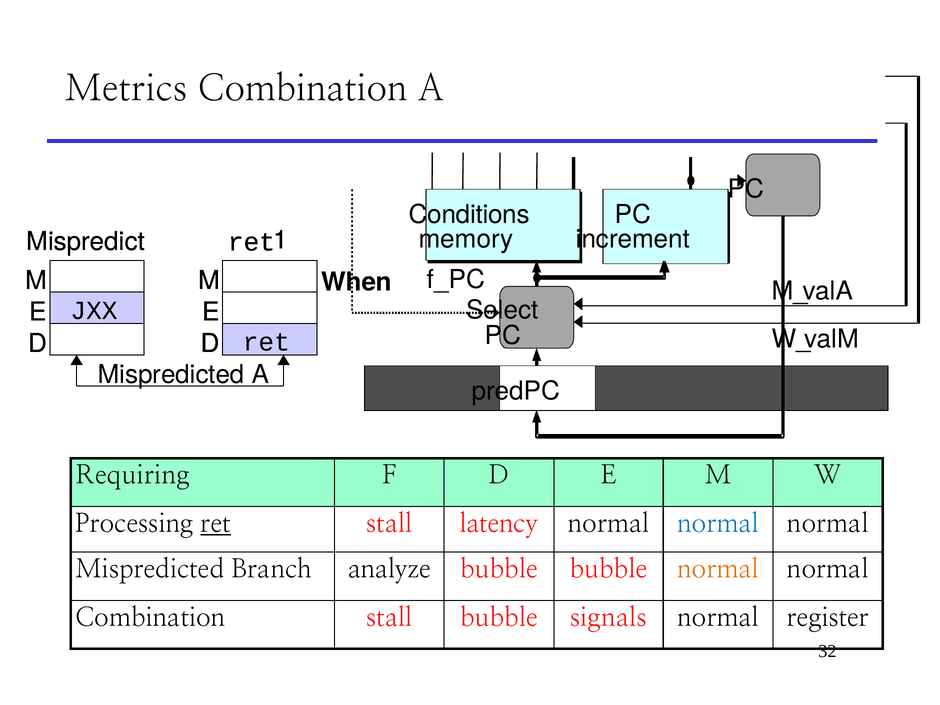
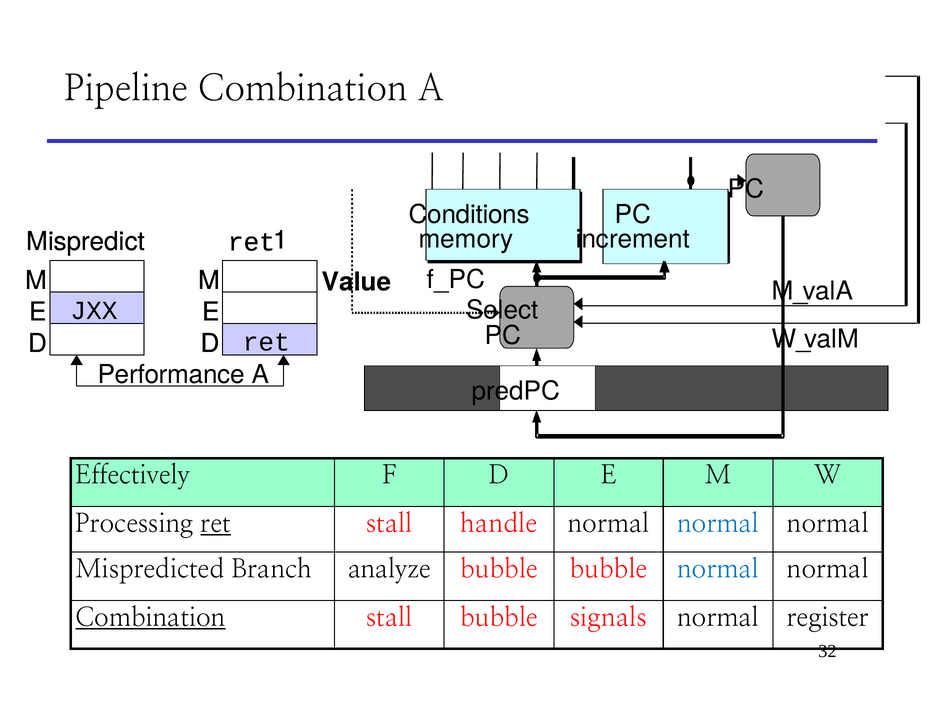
Metrics: Metrics -> Pipeline (126, 89)
When: When -> Value (357, 282)
Mispredicted: Mispredicted -> Performance (171, 375)
Requiring: Requiring -> Effectively (133, 475)
latency: latency -> handle (499, 524)
normal colour: orange -> blue (718, 569)
Combination underline: none -> present (150, 617)
